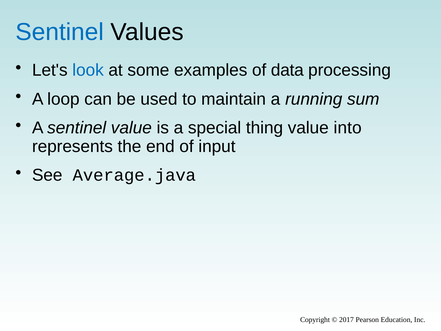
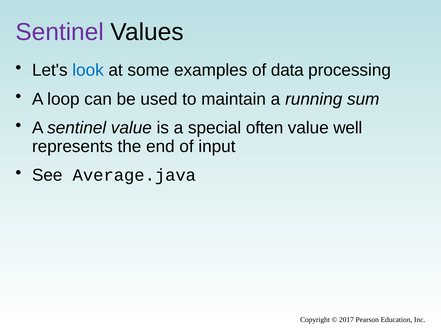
Sentinel colour: blue -> purple (60, 32)
thing: thing -> often (265, 128)
into: into -> well (348, 128)
